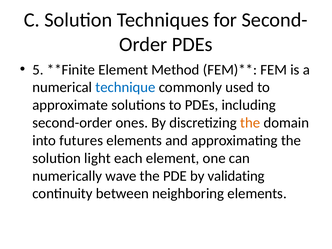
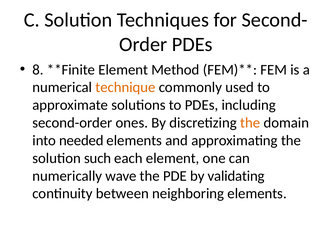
5: 5 -> 8 (38, 70)
technique colour: blue -> orange (125, 87)
futures: futures -> needed (81, 140)
light: light -> such (98, 158)
